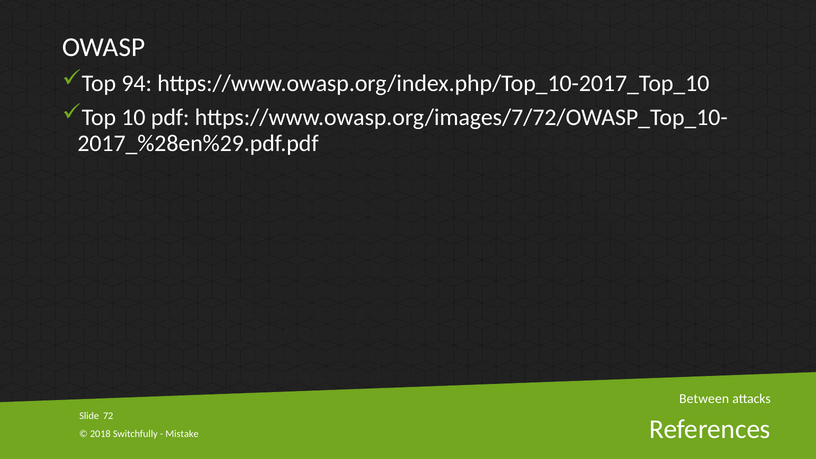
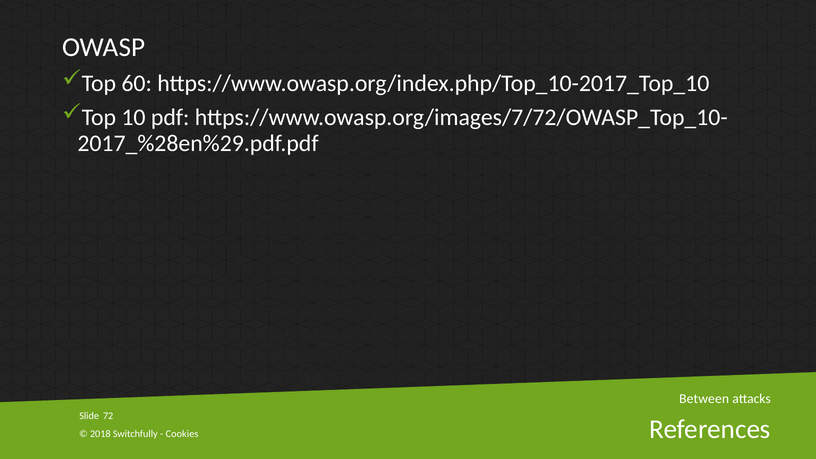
94: 94 -> 60 (137, 83)
Mistake: Mistake -> Cookies (182, 434)
